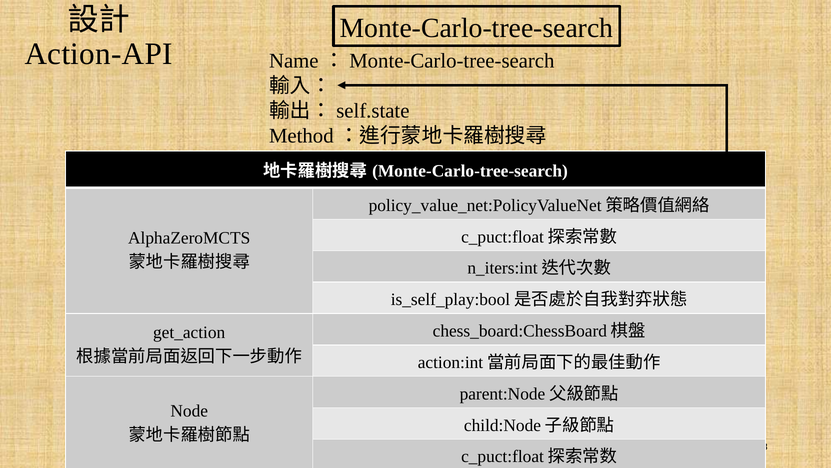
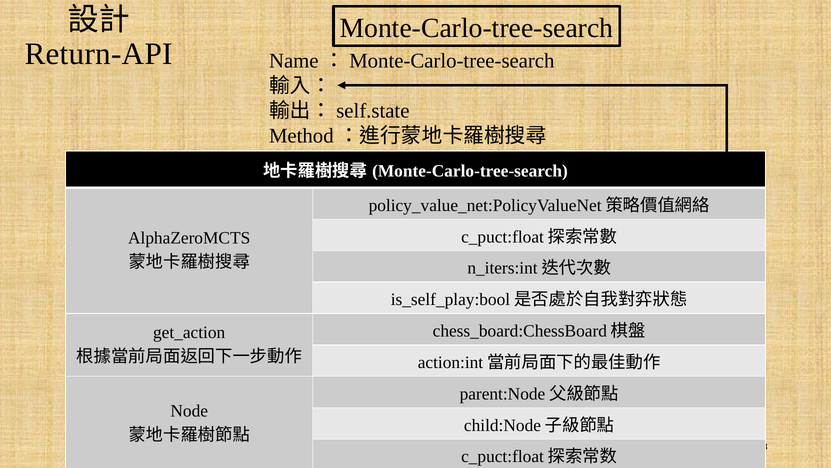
Action-API: Action-API -> Return-API (99, 54)
